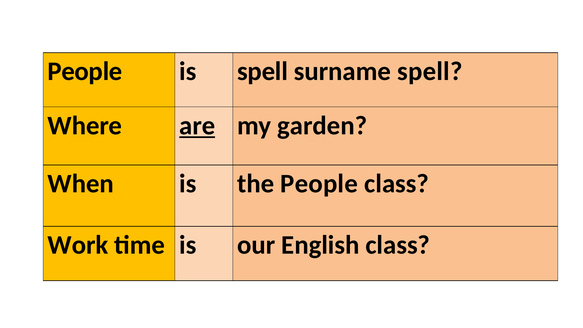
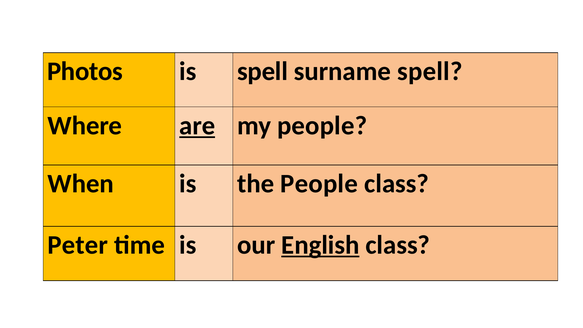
People: People -> Photos (85, 71)
my garden: garden -> people (322, 126)
Work: Work -> Peter (78, 245)
English underline: none -> present (320, 245)
